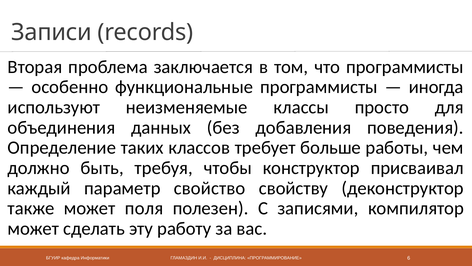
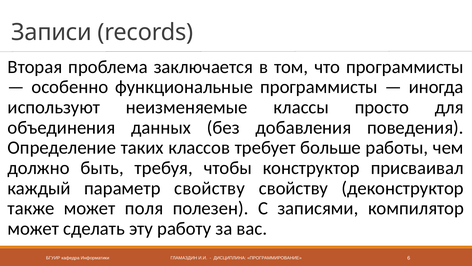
параметр свойство: свойство -> свойству (210, 188)
